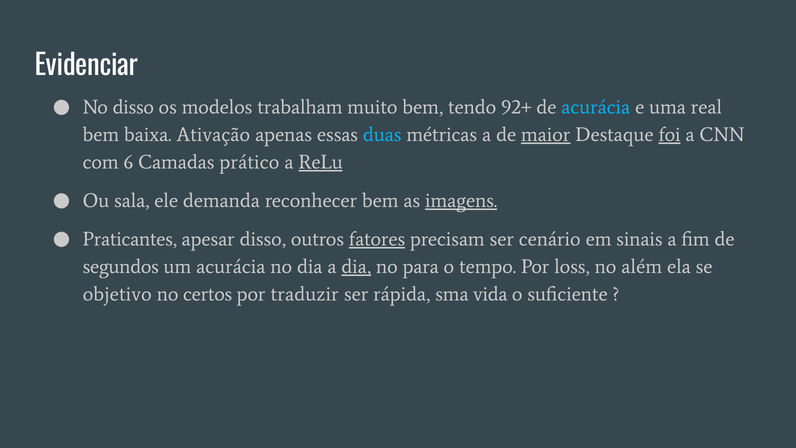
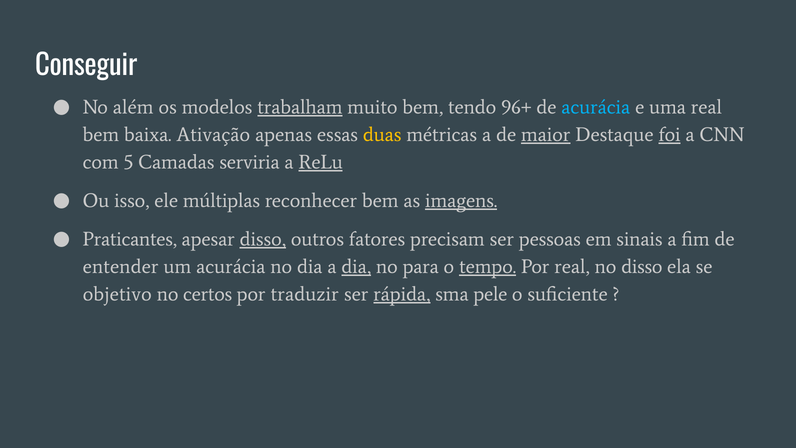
Evidenciar: Evidenciar -> Conseguir (86, 66)
No disso: disso -> além (133, 107)
trabalham underline: none -> present (300, 107)
92+: 92+ -> 96+ (516, 107)
duas colour: light blue -> yellow (382, 135)
6: 6 -> 5 (129, 162)
prático: prático -> serviria (250, 162)
sala: sala -> isso (132, 201)
demanda: demanda -> múltiplas (221, 201)
disso underline: none -> present (263, 239)
fatores underline: present -> none (377, 239)
cenário: cenário -> pessoas (550, 239)
segundos: segundos -> entender (121, 267)
tempo underline: none -> present (488, 267)
Por loss: loss -> real (572, 267)
no além: além -> disso (642, 267)
rápida underline: none -> present (402, 294)
vida: vida -> pele (490, 294)
